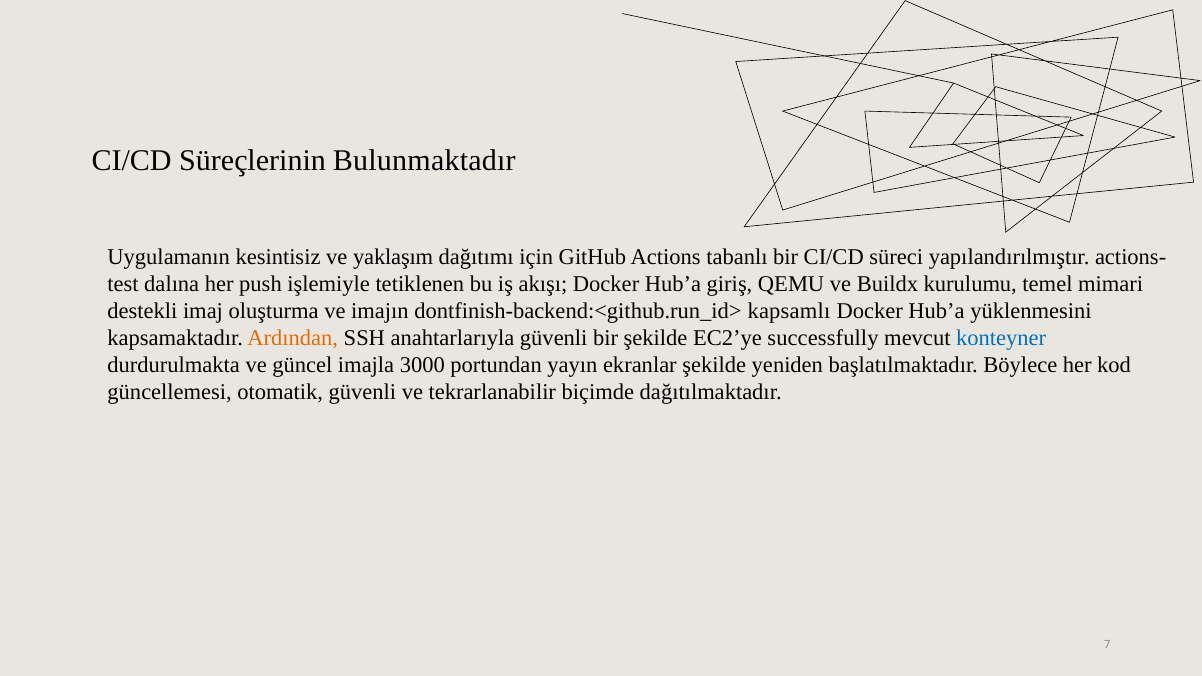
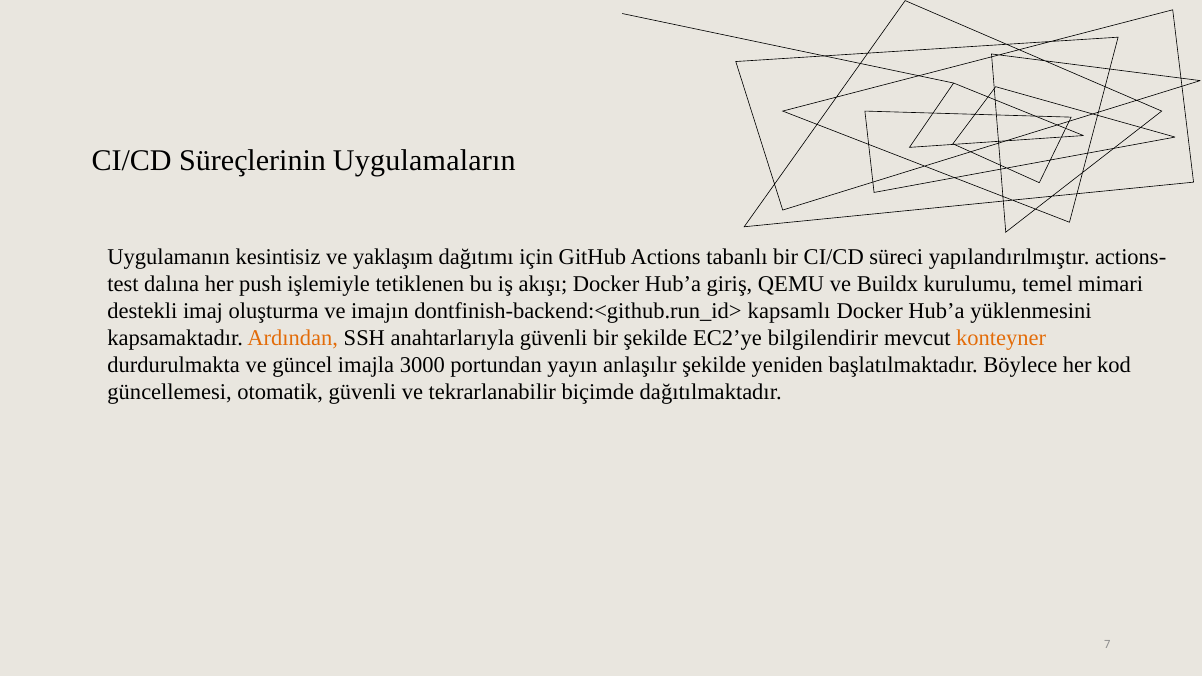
Bulunmaktadır: Bulunmaktadır -> Uygulamaların (424, 161)
successfully: successfully -> bilgilendirir (823, 338)
konteyner colour: blue -> orange (1001, 338)
ekranlar: ekranlar -> anlaşılır (640, 365)
